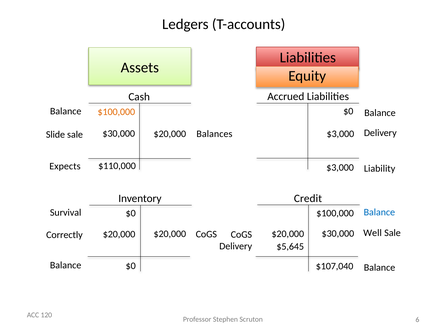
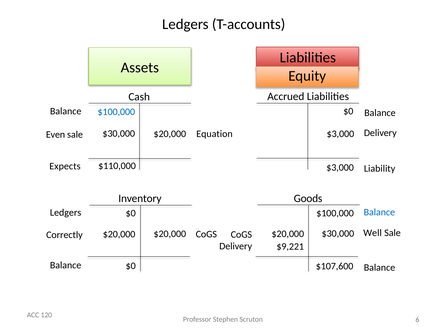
$100,000 colour: orange -> blue (116, 112)
Balances: Balances -> Equation (214, 134)
Slide: Slide -> Even (55, 134)
Credit: Credit -> Goods (308, 198)
Survival: Survival -> Ledgers (66, 212)
$5,645: $5,645 -> $9,221 (290, 246)
$107,040: $107,040 -> $107,600 (335, 266)
